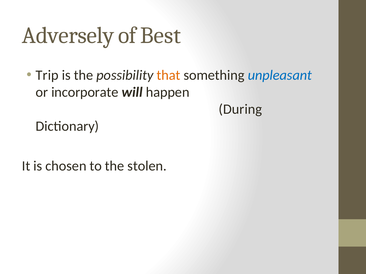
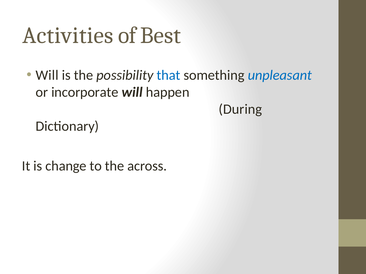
Adversely: Adversely -> Activities (68, 35)
Trip: Trip -> Will (47, 75)
that colour: orange -> blue (169, 75)
chosen: chosen -> change (66, 166)
stolen: stolen -> across (147, 166)
